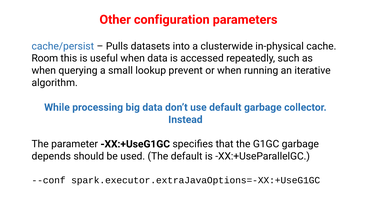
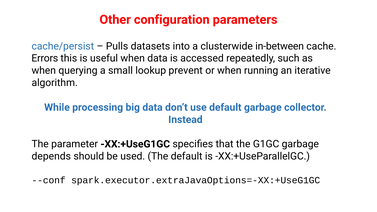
in-physical: in-physical -> in-between (280, 46)
Room: Room -> Errors (45, 58)
